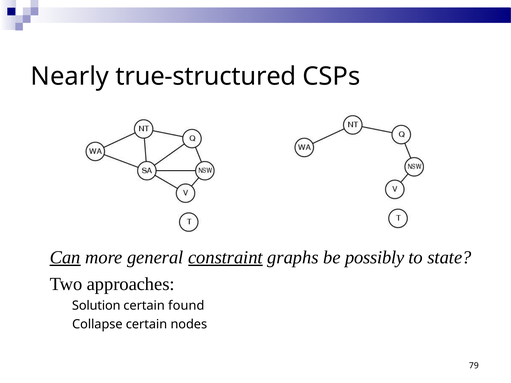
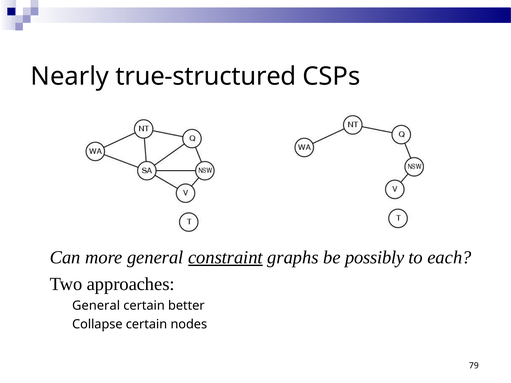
Can underline: present -> none (65, 258)
state: state -> each (449, 258)
Solution: Solution -> General (96, 306)
found: found -> better (186, 306)
